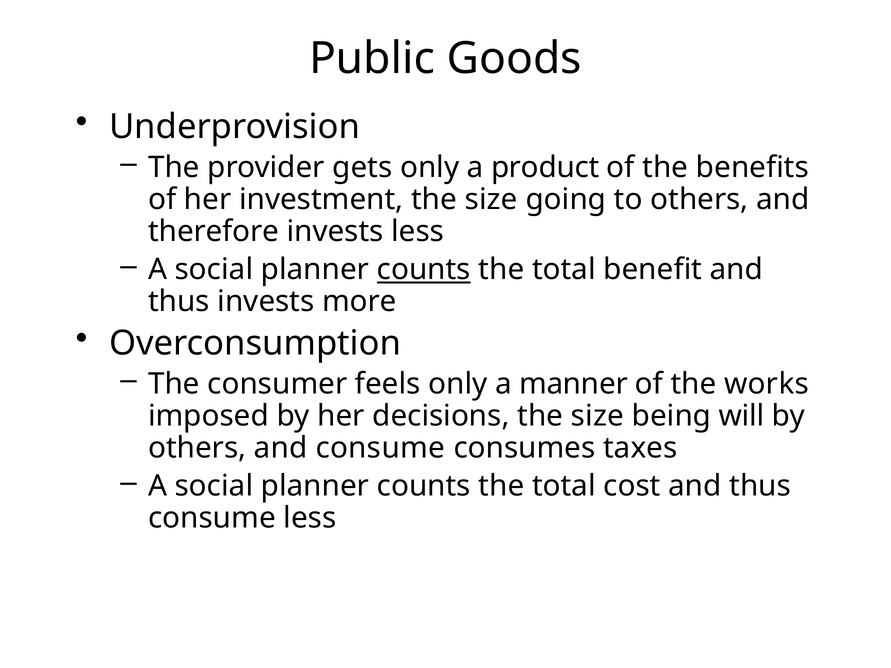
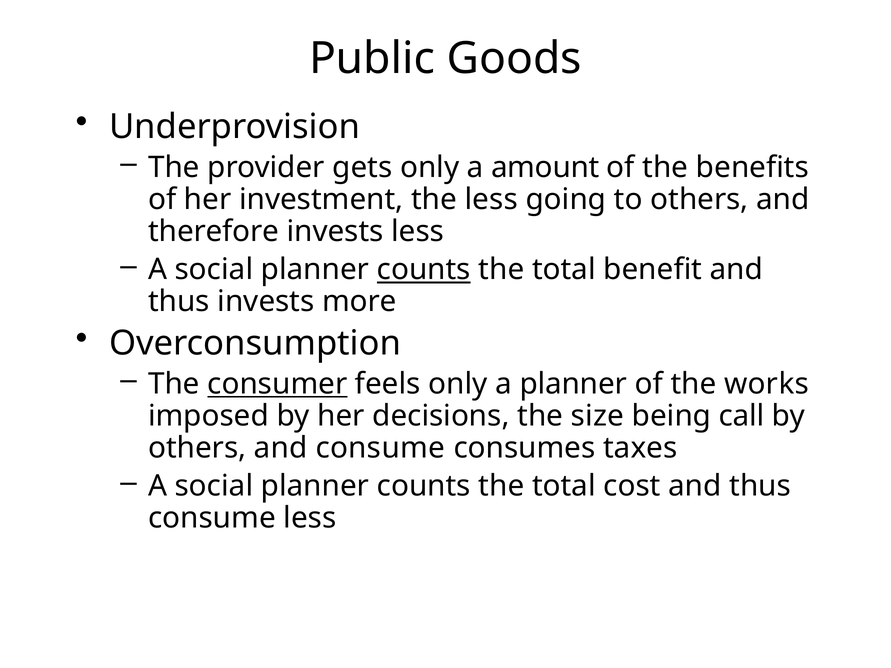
product: product -> amount (545, 168)
investment the size: size -> less (491, 200)
consumer underline: none -> present (277, 384)
a manner: manner -> planner (573, 384)
will: will -> call (742, 416)
